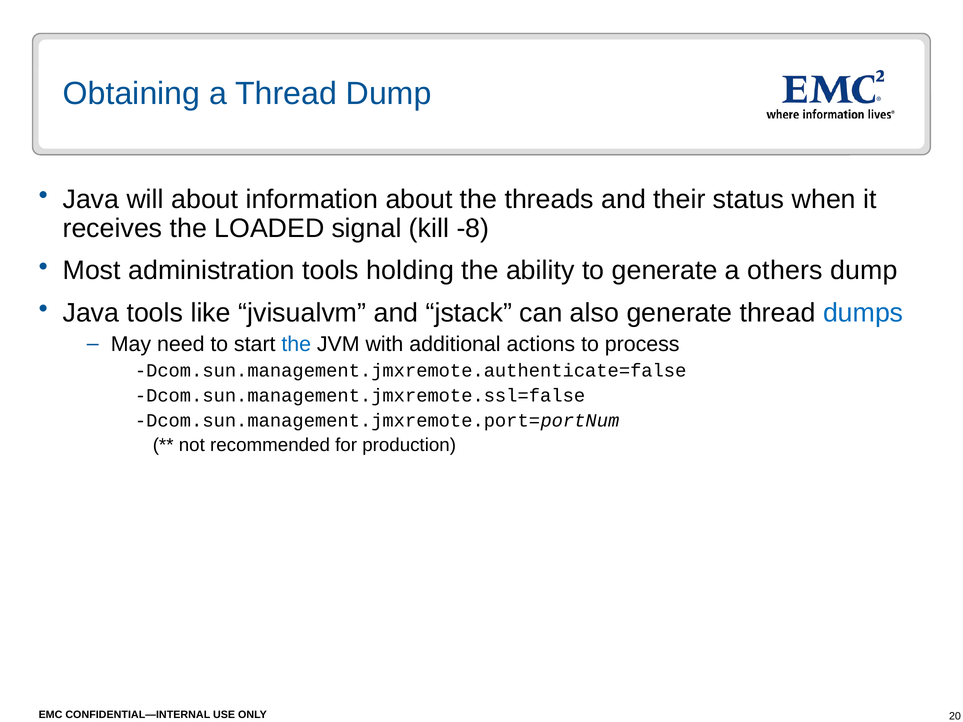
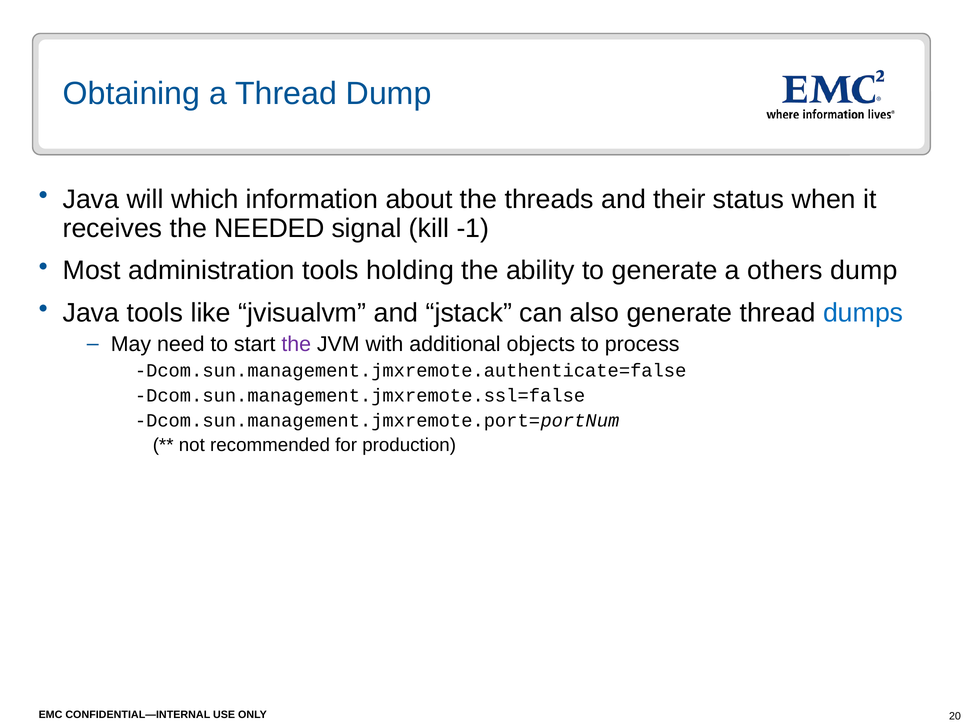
will about: about -> which (205, 200)
LOADED: LOADED -> NEEDED (270, 228)
-8: -8 -> -1 (473, 228)
the colour: blue -> purple (296, 344)
actions: actions -> objects (541, 344)
